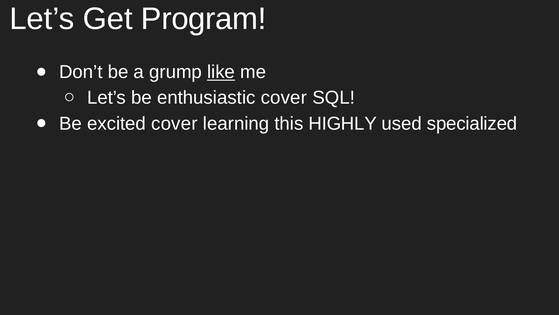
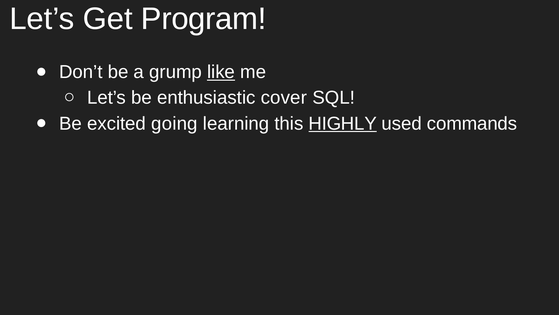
excited cover: cover -> going (174, 123)
HIGHLY underline: none -> present (343, 123)
specialized: specialized -> commands (472, 123)
